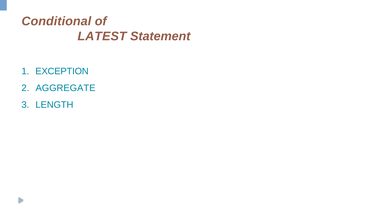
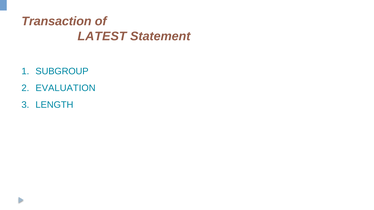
Conditional: Conditional -> Transaction (56, 21)
EXCEPTION: EXCEPTION -> SUBGROUP (62, 71)
AGGREGATE: AGGREGATE -> EVALUATION (66, 88)
